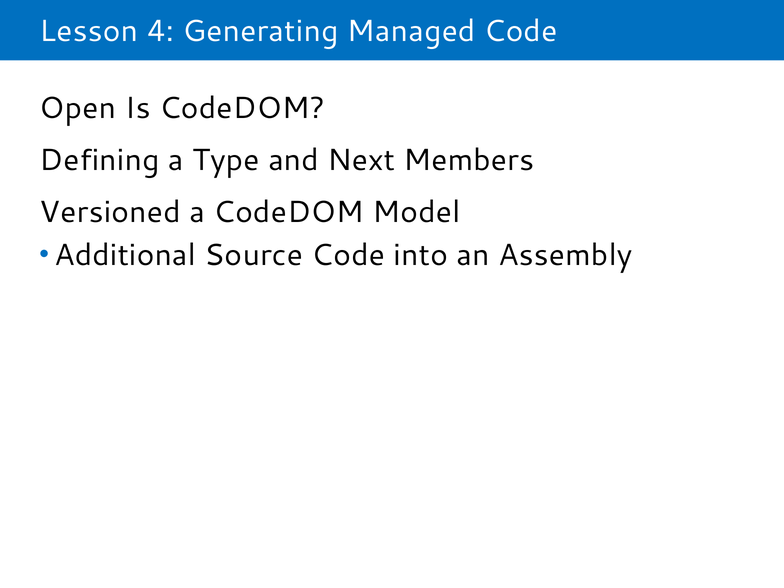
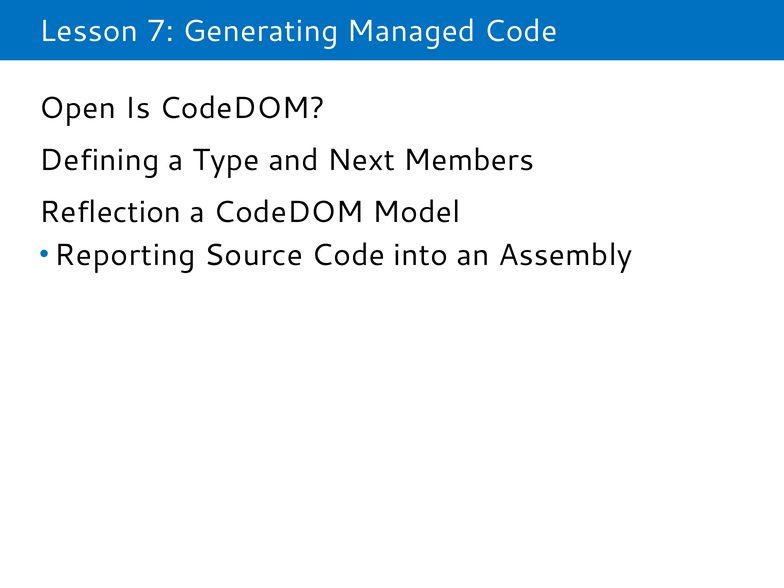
4: 4 -> 7 (160, 31)
Versioned: Versioned -> Reflection (110, 212)
Additional: Additional -> Reporting (125, 255)
